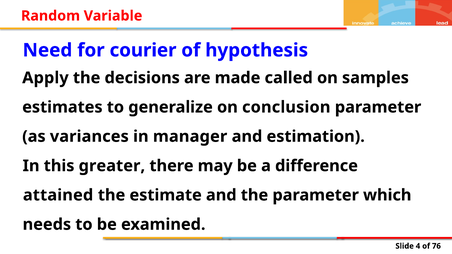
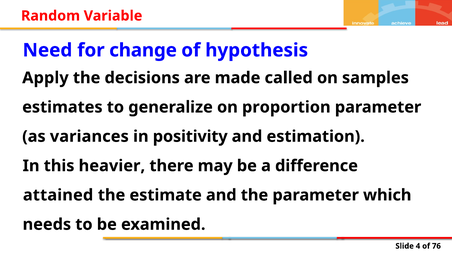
courier: courier -> change (143, 50)
conclusion: conclusion -> proportion (286, 107)
manager: manager -> positivity (190, 137)
greater: greater -> heavier (112, 166)
